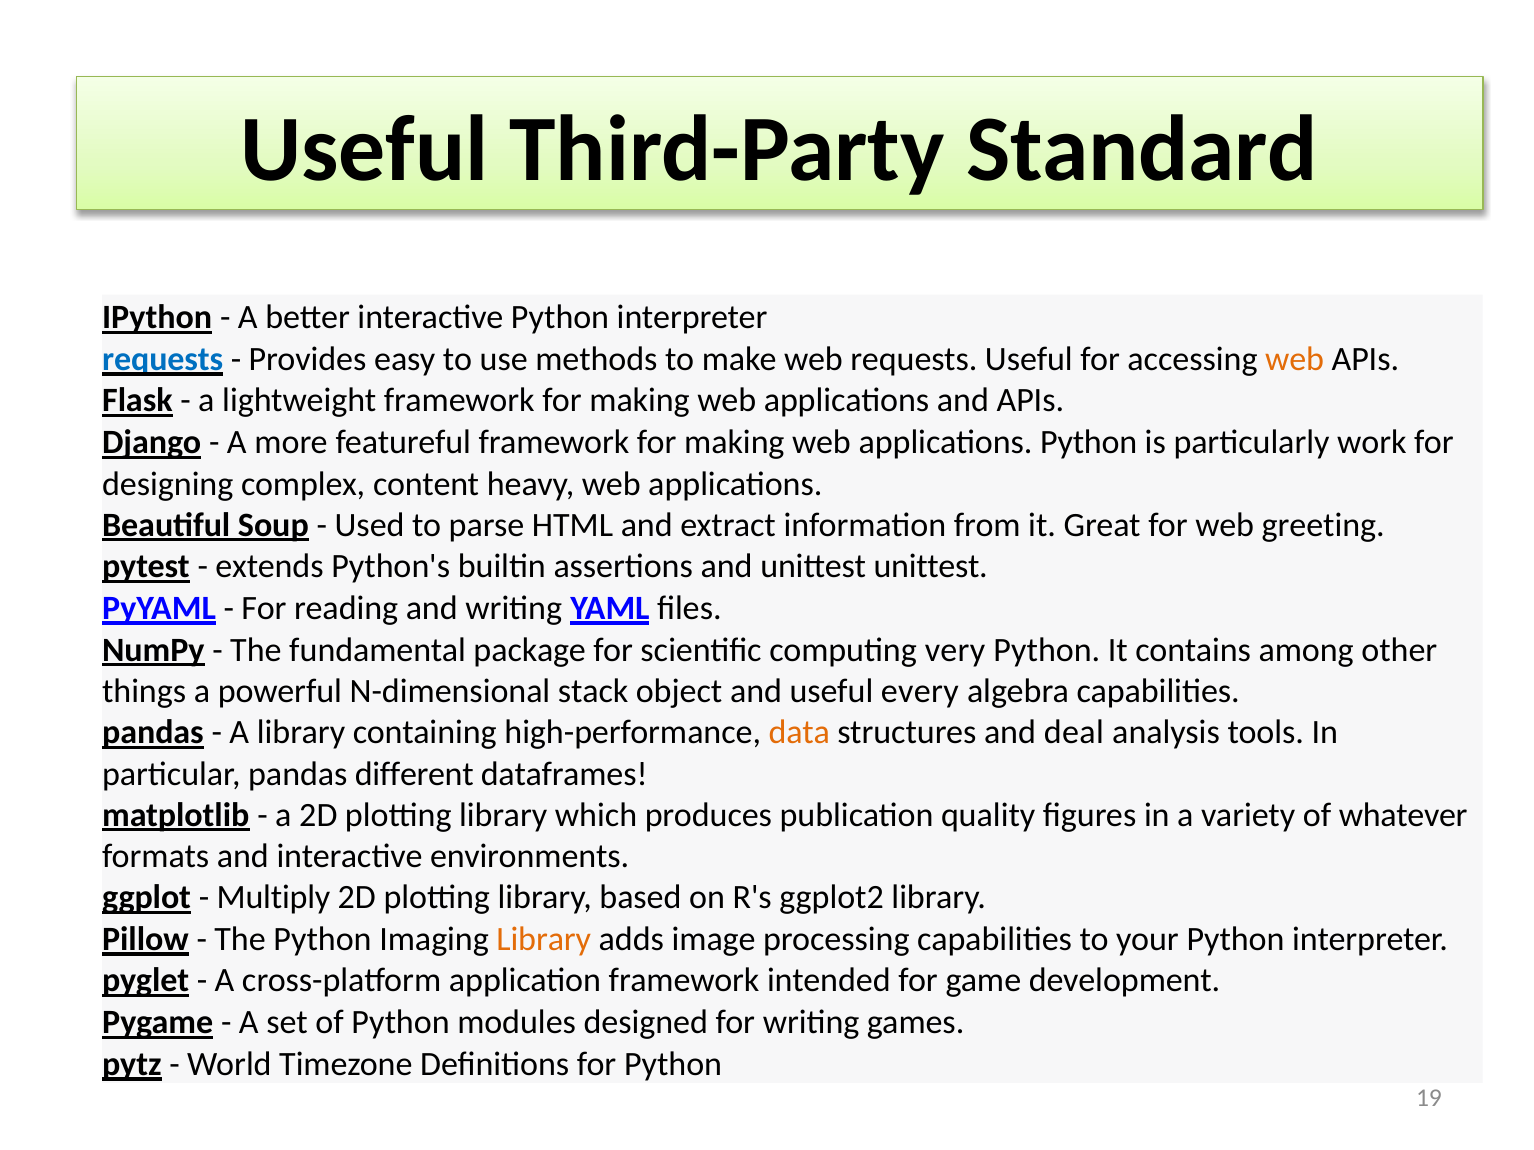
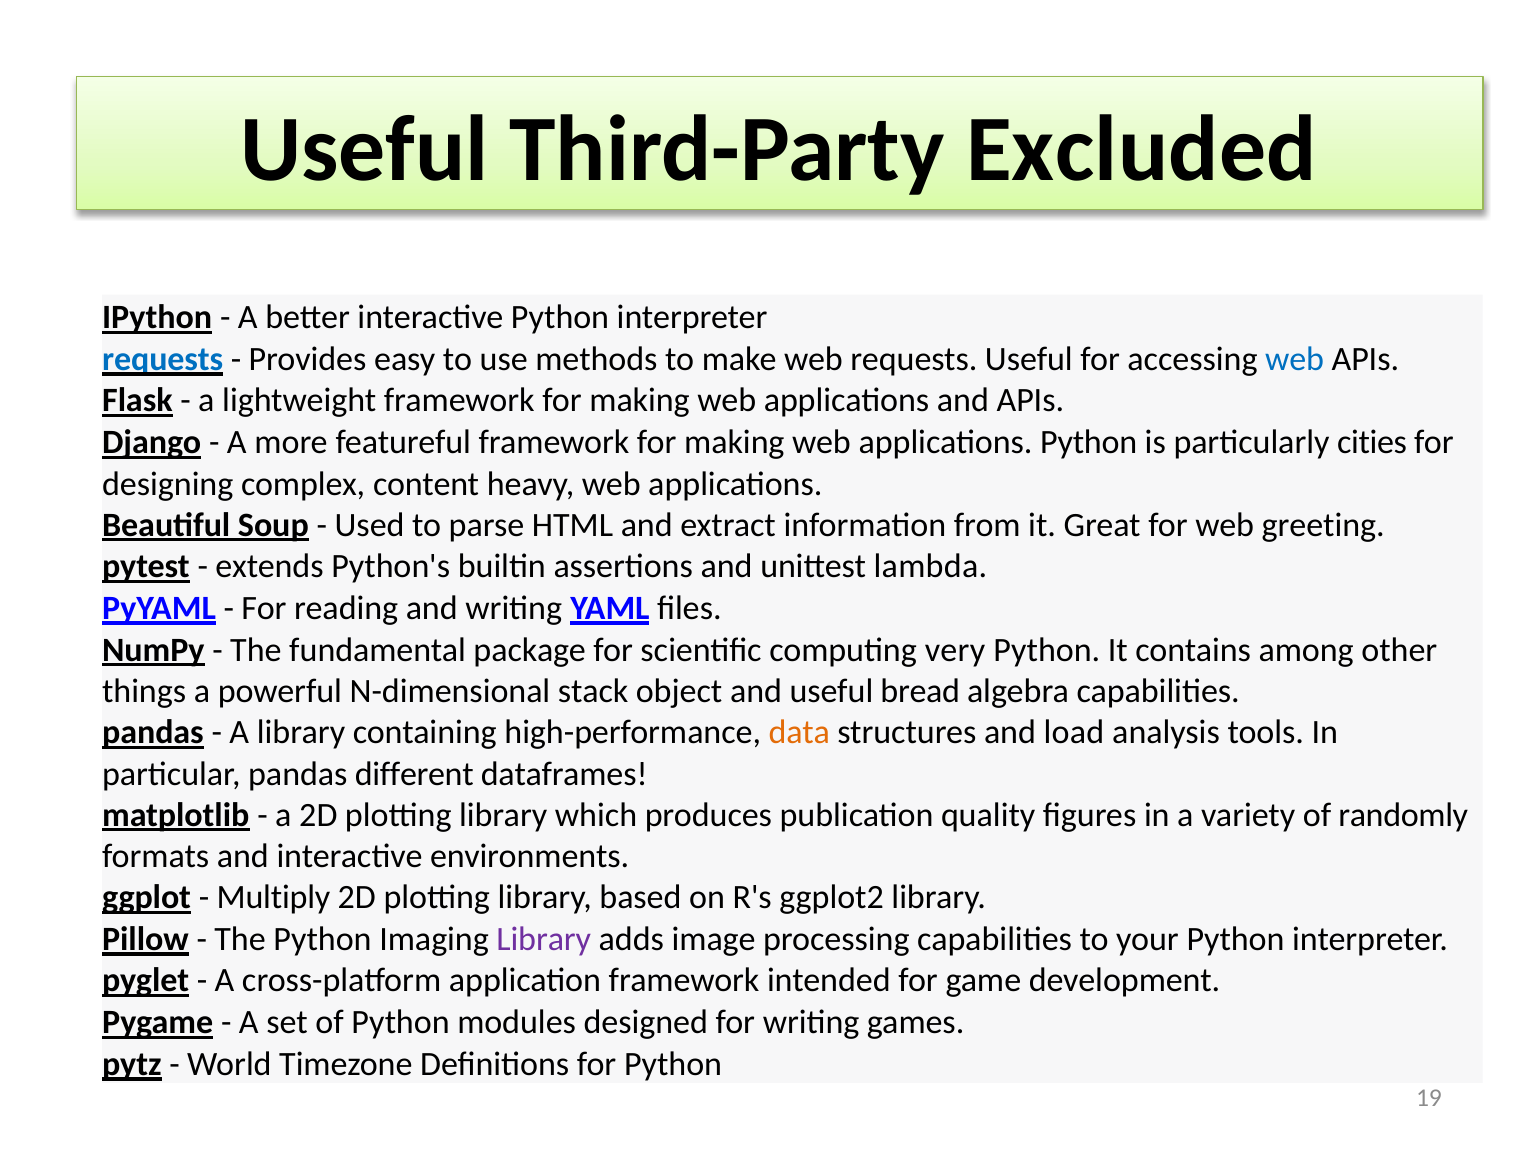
Standard: Standard -> Excluded (1142, 150)
web colour: orange -> blue (1295, 359)
work: work -> cities (1372, 443)
unittest unittest: unittest -> lambda (930, 567)
every: every -> bread (920, 692)
deal: deal -> load (1074, 733)
whatever: whatever -> randomly (1403, 815)
Library colour: orange -> purple (544, 939)
